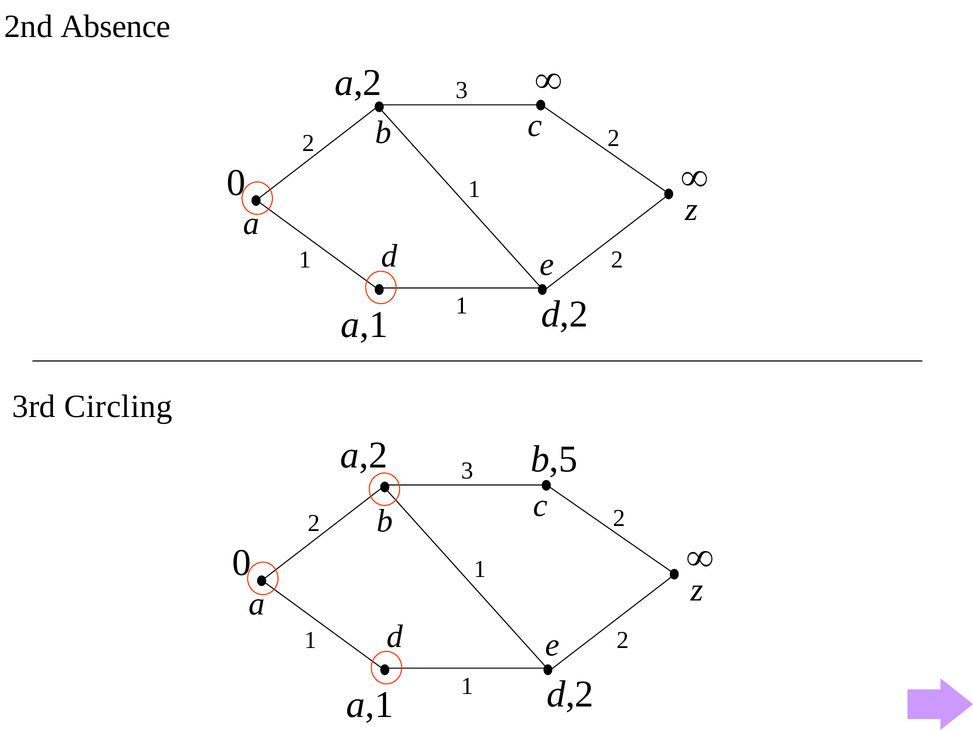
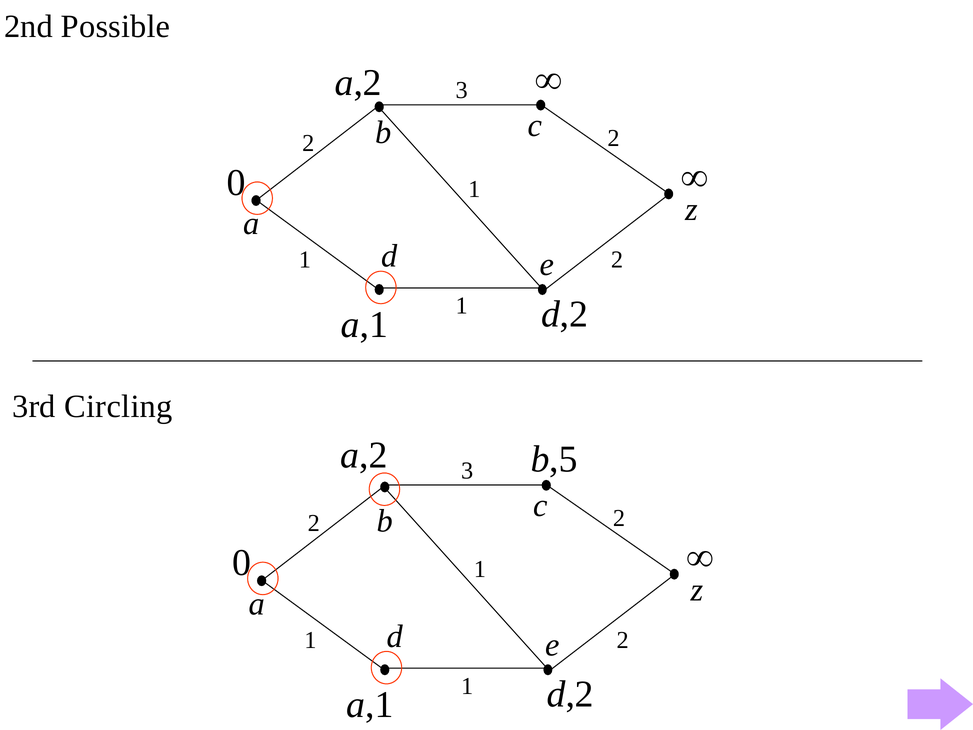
Absence: Absence -> Possible (116, 27)
